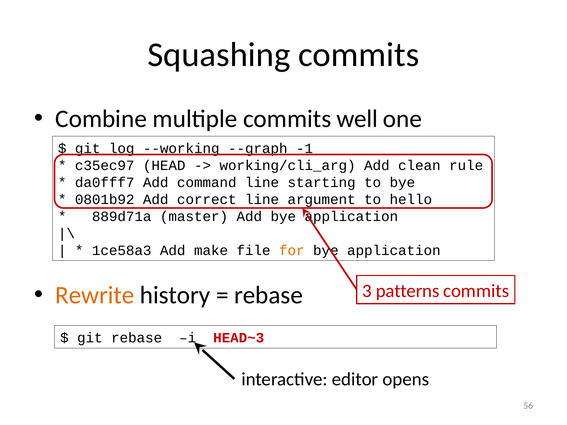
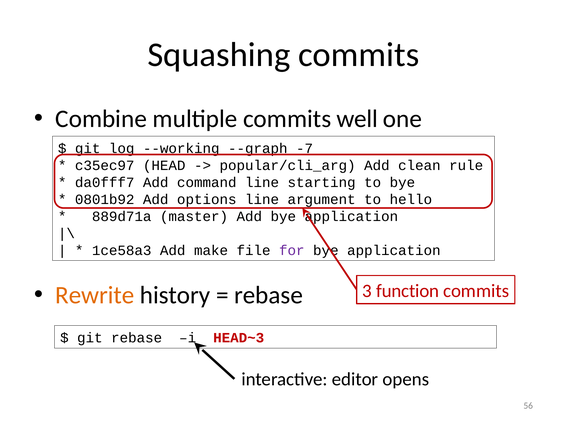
-1: -1 -> -7 (305, 148)
working/cli_arg: working/cli_arg -> popular/cli_arg (288, 165)
correct: correct -> options (207, 199)
for colour: orange -> purple (292, 250)
patterns: patterns -> function (408, 291)
